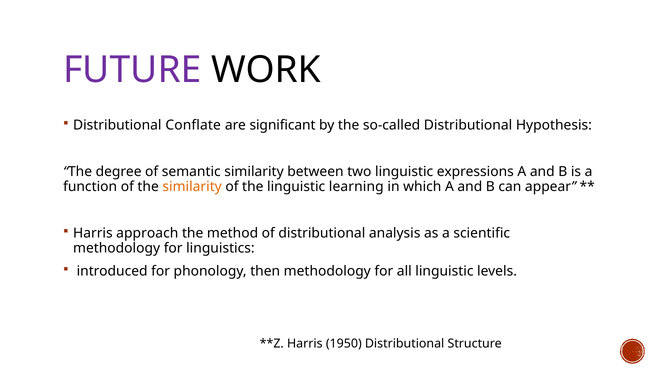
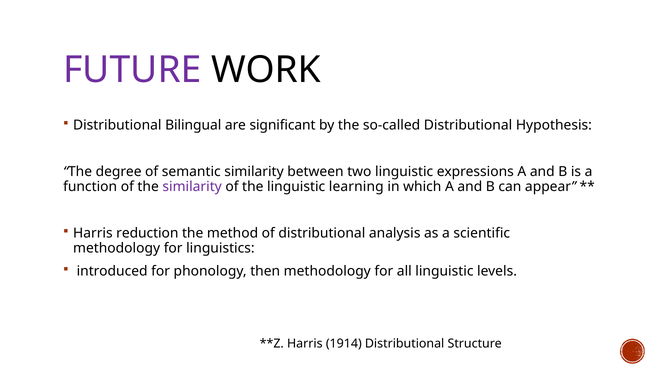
Conflate: Conflate -> Bilingual (193, 125)
similarity colour: orange -> purple (192, 187)
approach: approach -> reduction (147, 233)
1950: 1950 -> 1914 (344, 344)
